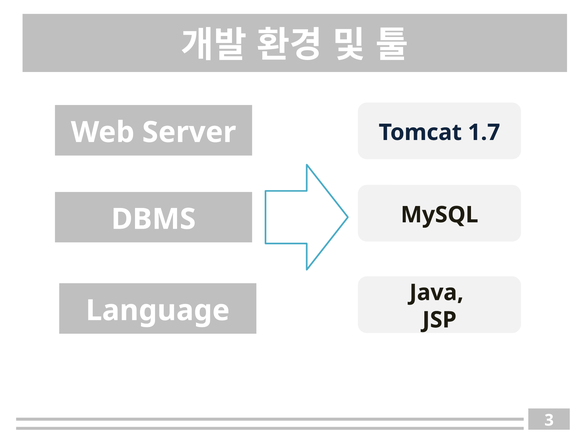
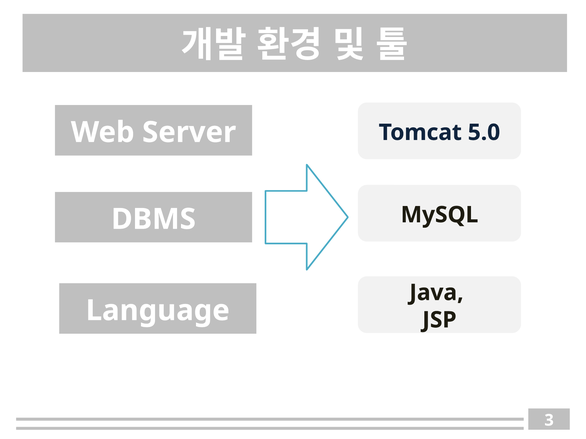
1.7: 1.7 -> 5.0 (484, 133)
